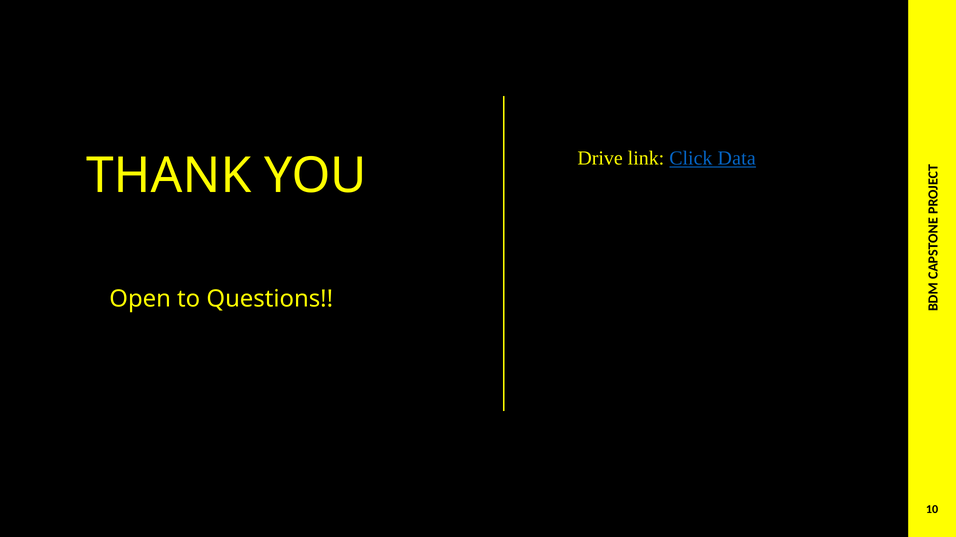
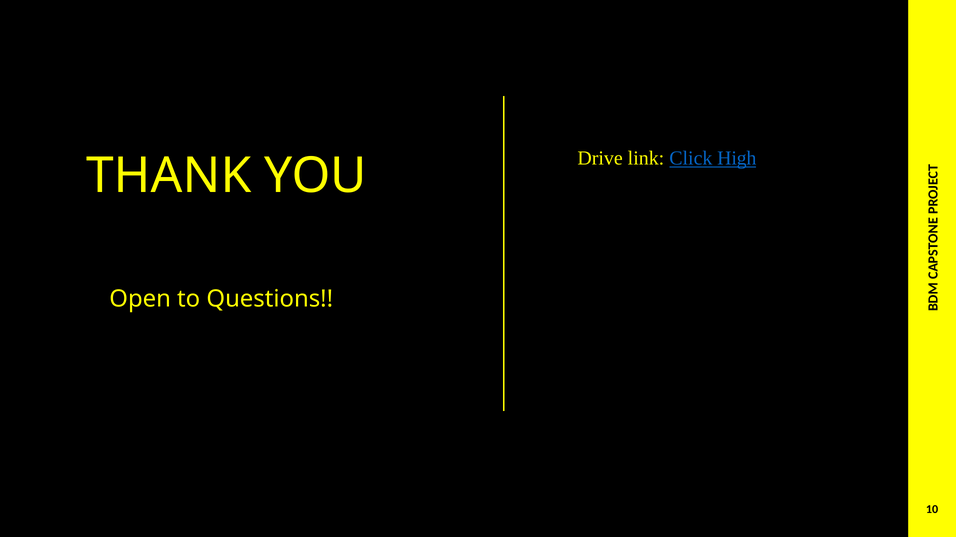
Data: Data -> High (737, 159)
